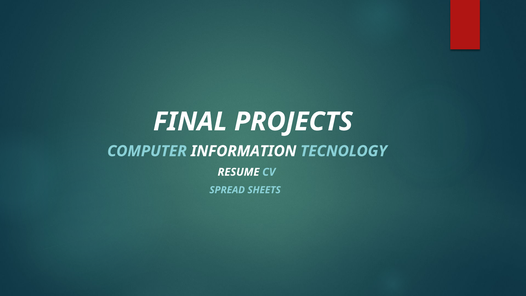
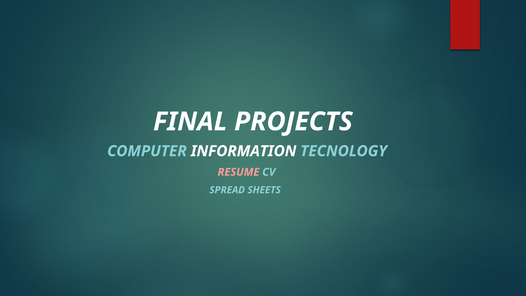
RESUME colour: white -> pink (239, 172)
